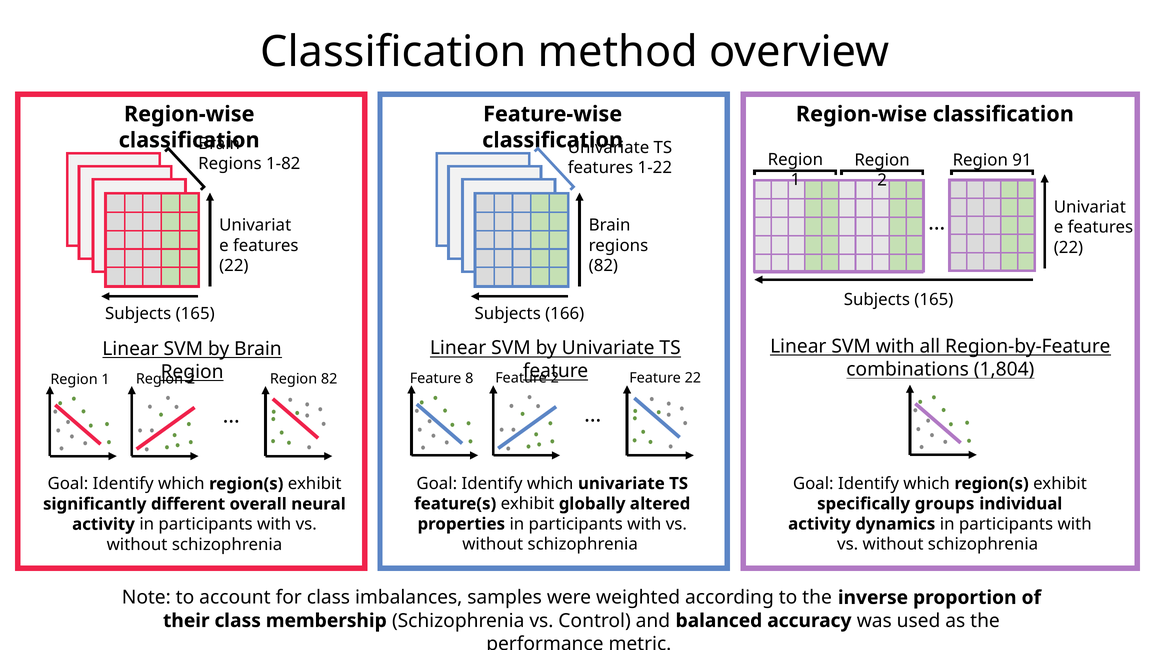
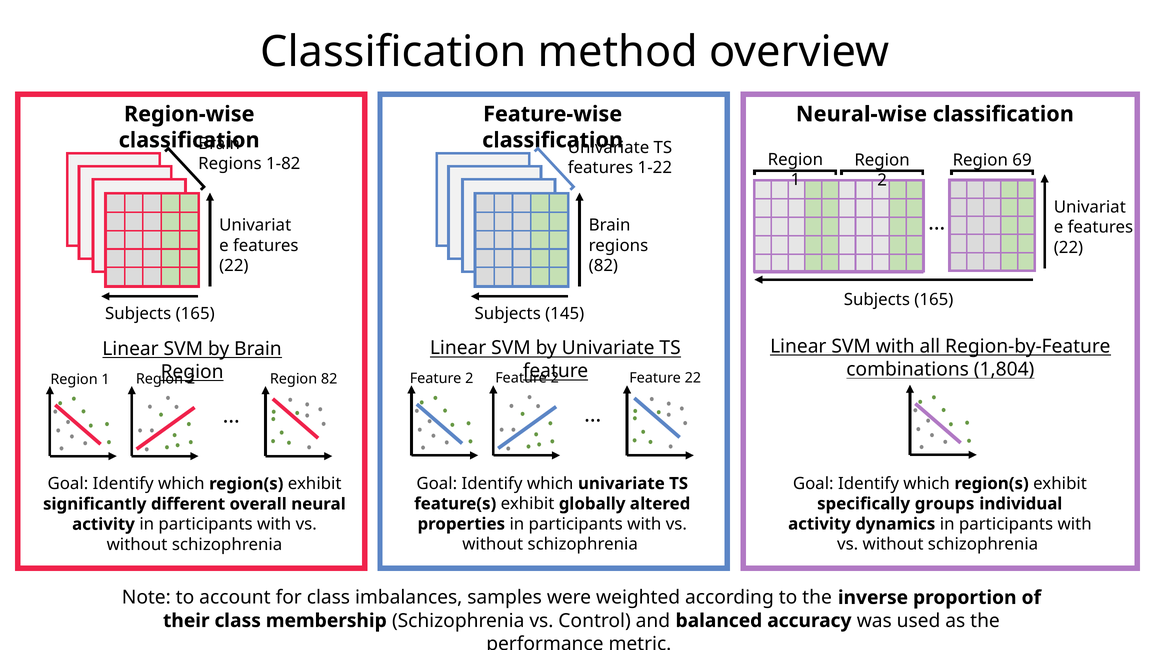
Region-wise: Region-wise -> Neural-wise (861, 114)
91: 91 -> 69 (1022, 160)
166: 166 -> 145 (565, 313)
8: 8 -> 2 (469, 379)
